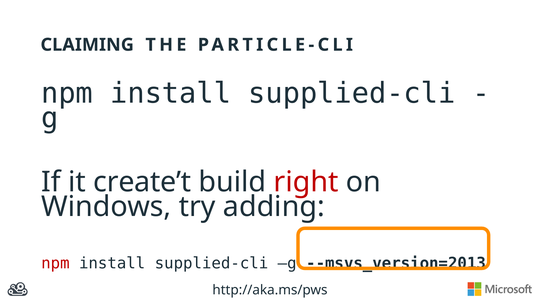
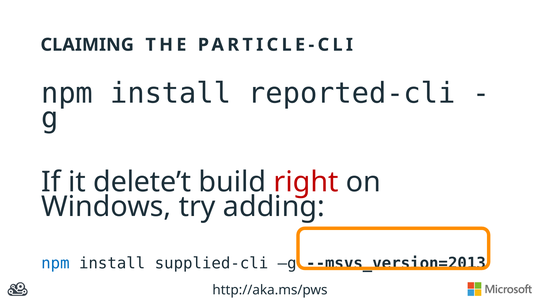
supplied-cli: supplied-cli -> reported-cli (352, 93)
create’t: create’t -> delete’t (142, 182)
npm colour: red -> blue (55, 263)
